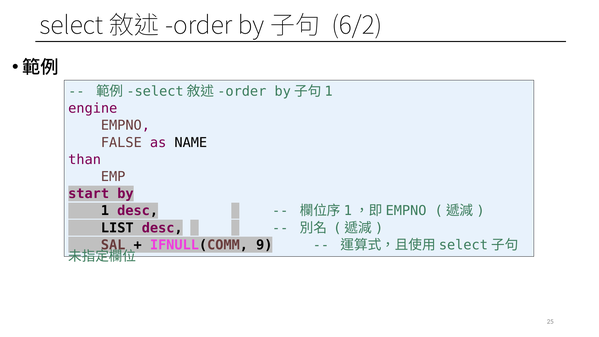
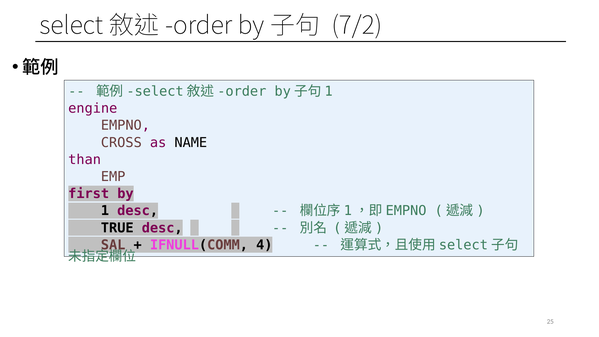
6/2: 6/2 -> 7/2 (357, 26)
FALSE: FALSE -> CROSS (121, 142)
start: start -> first (89, 194)
LIST: LIST -> TRUE (117, 228)
9: 9 -> 4 (264, 245)
